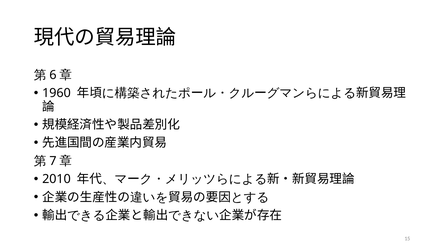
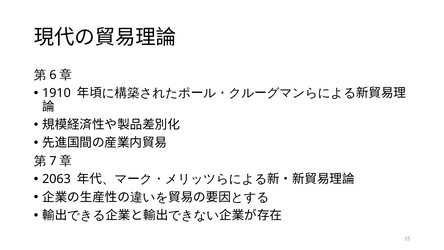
1960: 1960 -> 1910 (56, 93)
2010: 2010 -> 2063 (56, 179)
